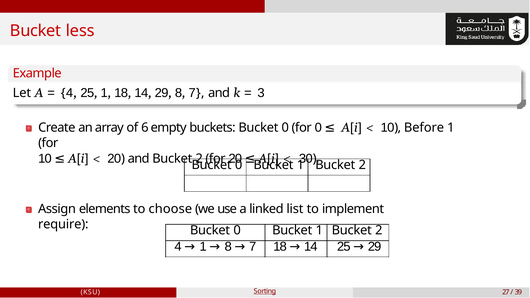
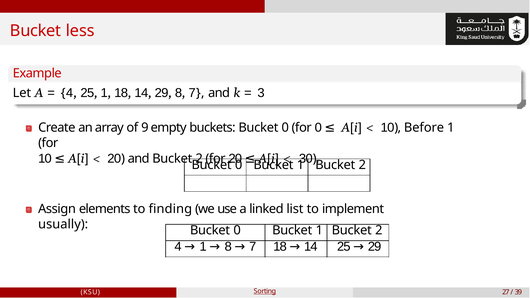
6: 6 -> 9 (145, 128)
choose: choose -> finding (170, 209)
require: require -> usually (63, 224)
